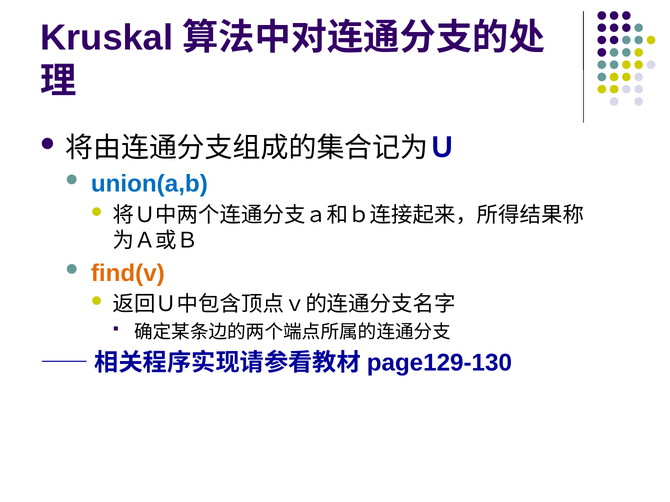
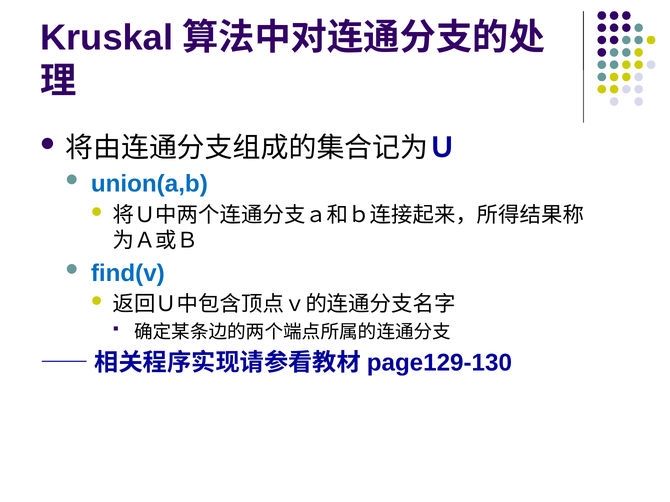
find(v colour: orange -> blue (128, 273)
